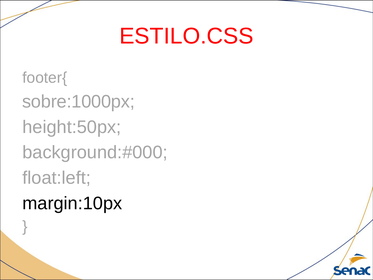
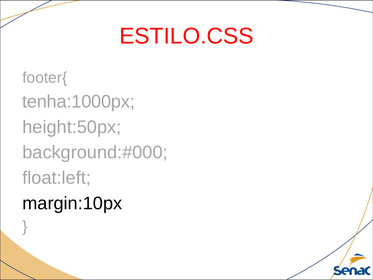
sobre:1000px: sobre:1000px -> tenha:1000px (78, 102)
